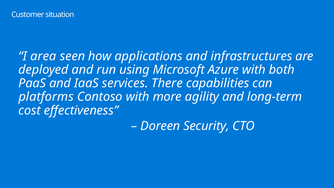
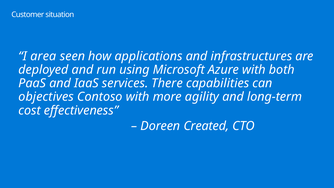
platforms: platforms -> objectives (46, 97)
Security: Security -> Created (206, 126)
